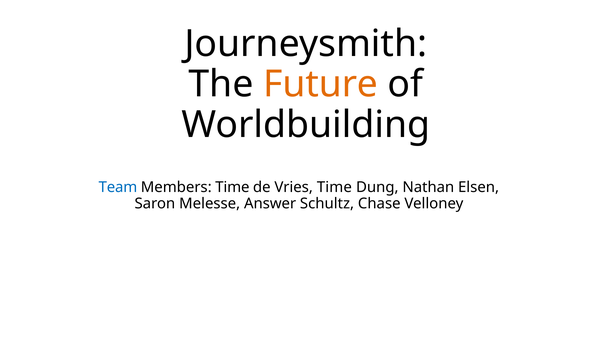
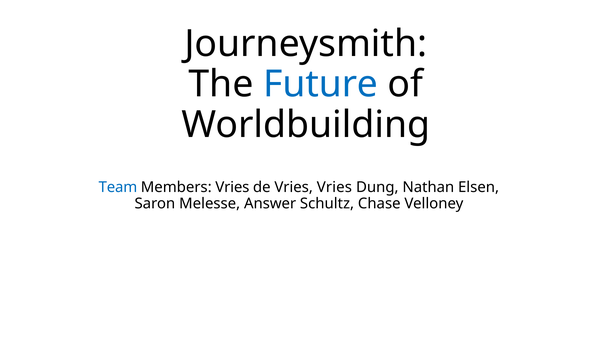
Future colour: orange -> blue (321, 84)
Members Time: Time -> Vries (232, 187)
Vries Time: Time -> Vries (334, 187)
